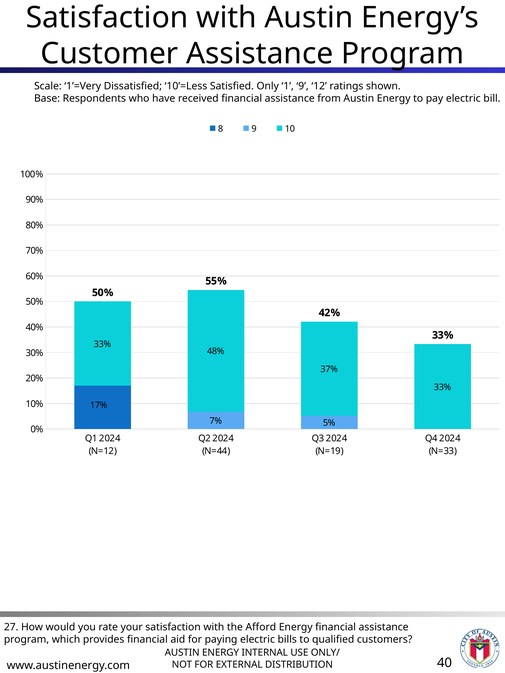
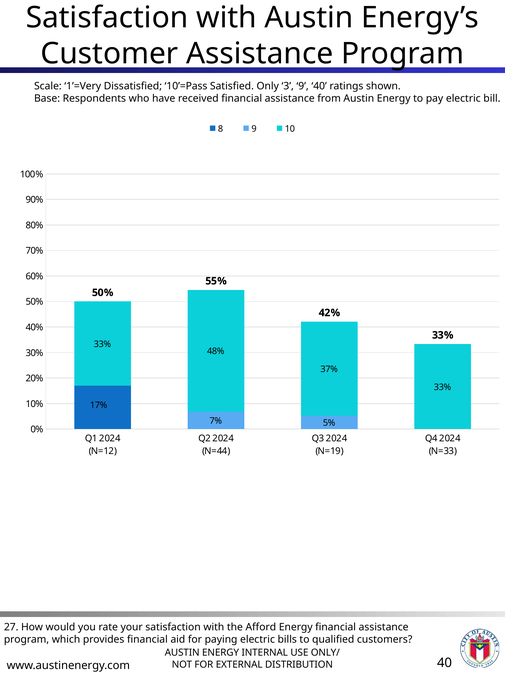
10’=Less: 10’=Less -> 10’=Pass (186, 86)
1: 1 -> 3 (288, 86)
9 12: 12 -> 40 (319, 86)
